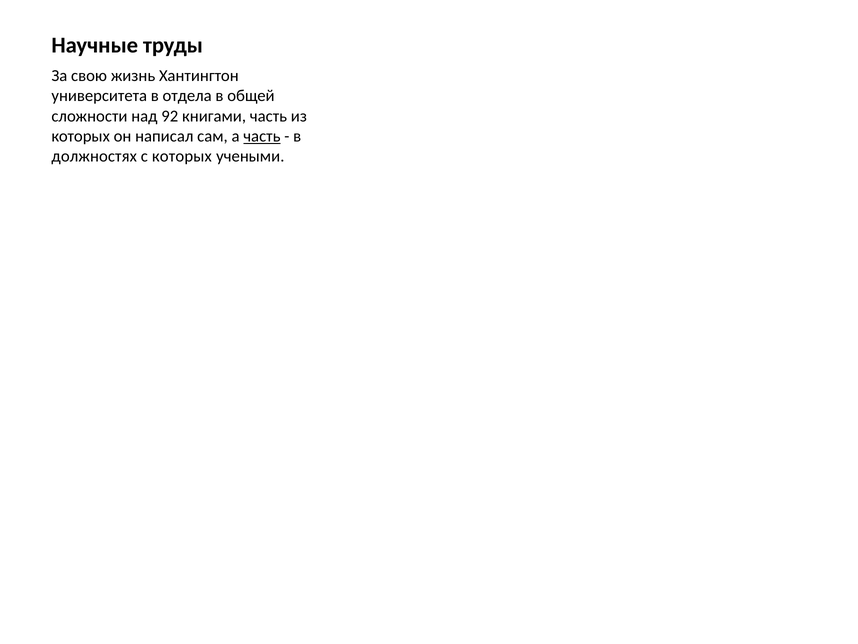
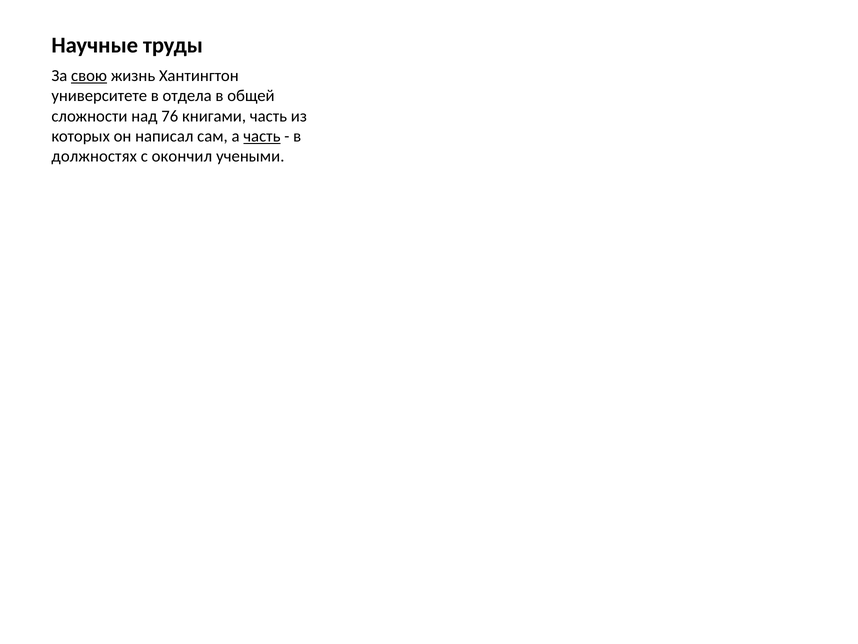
свою underline: none -> present (89, 76)
университета: университета -> университете (99, 96)
92: 92 -> 76 (170, 116)
с которых: которых -> окончил (182, 156)
